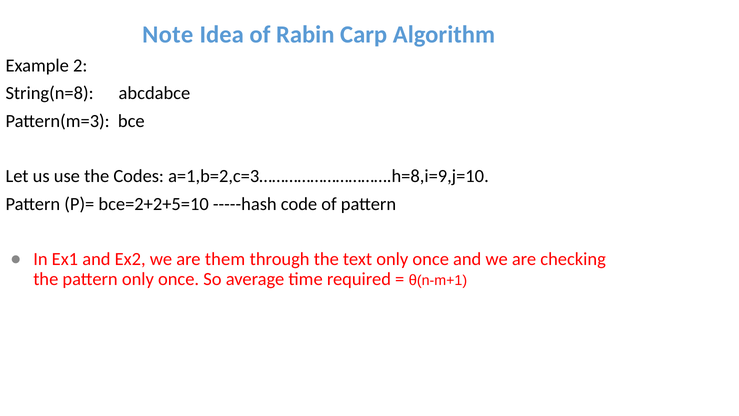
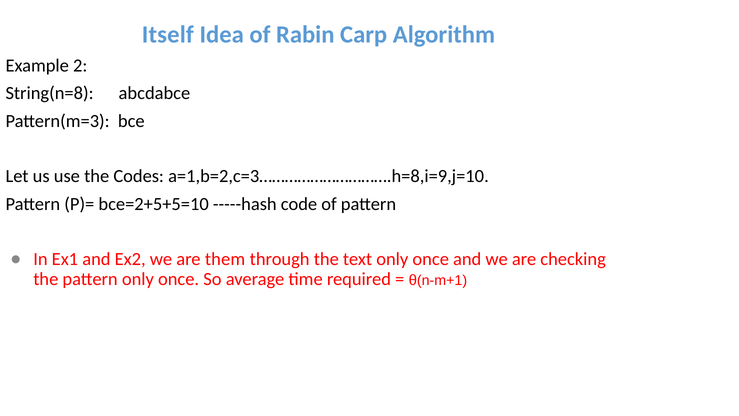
Note: Note -> Itself (168, 35)
bce=2+2+5=10: bce=2+2+5=10 -> bce=2+5+5=10 (154, 204)
